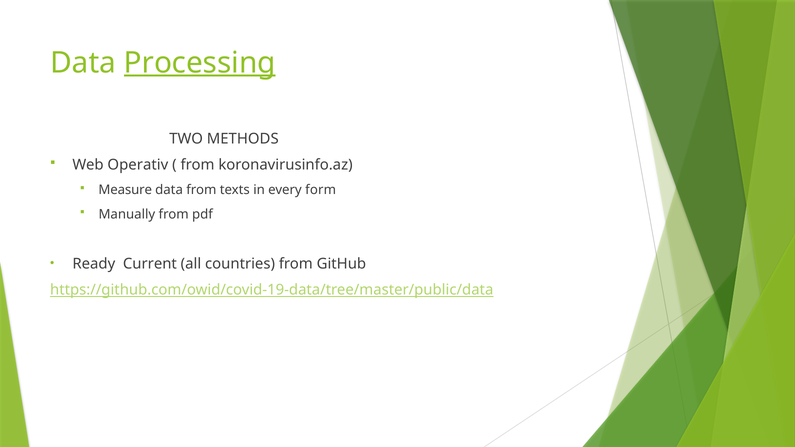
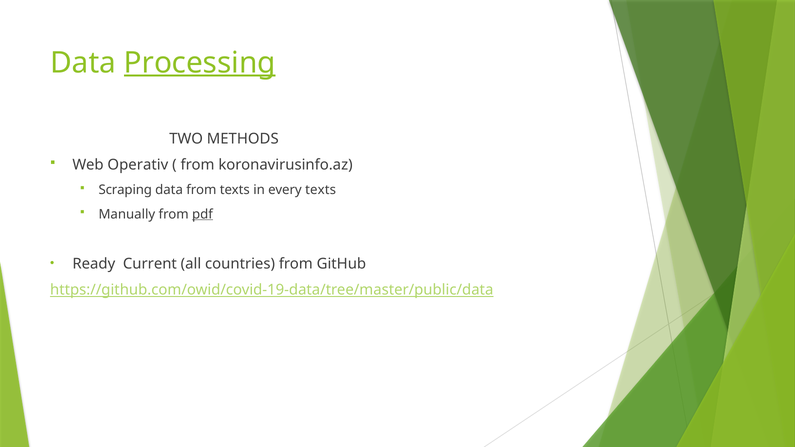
Measure: Measure -> Scraping (125, 190)
every form: form -> texts (321, 190)
pdf underline: none -> present (202, 214)
